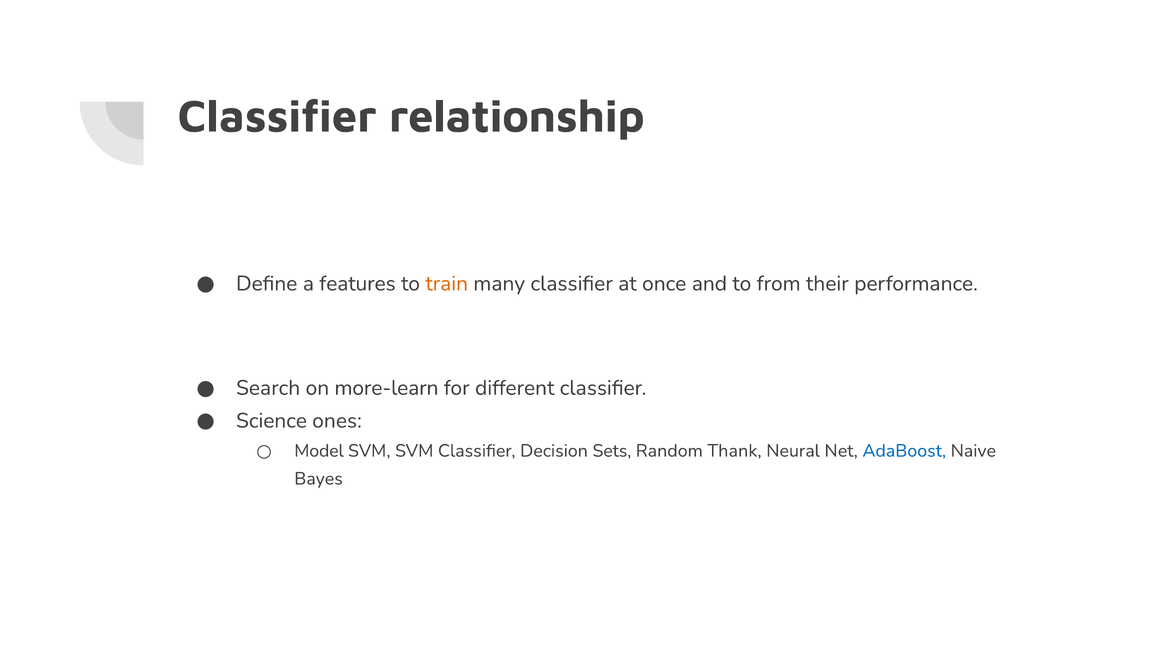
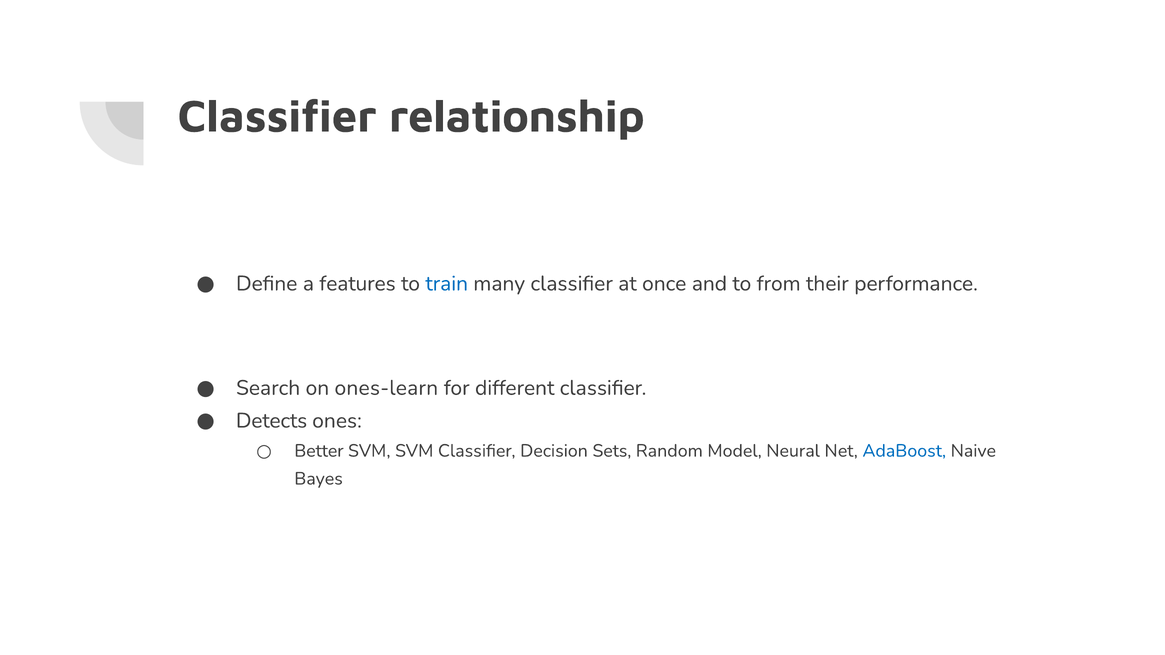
train colour: orange -> blue (447, 284)
more-learn: more-learn -> ones-learn (386, 388)
Science: Science -> Detects (272, 421)
Model: Model -> Better (319, 451)
Thank: Thank -> Model (735, 451)
